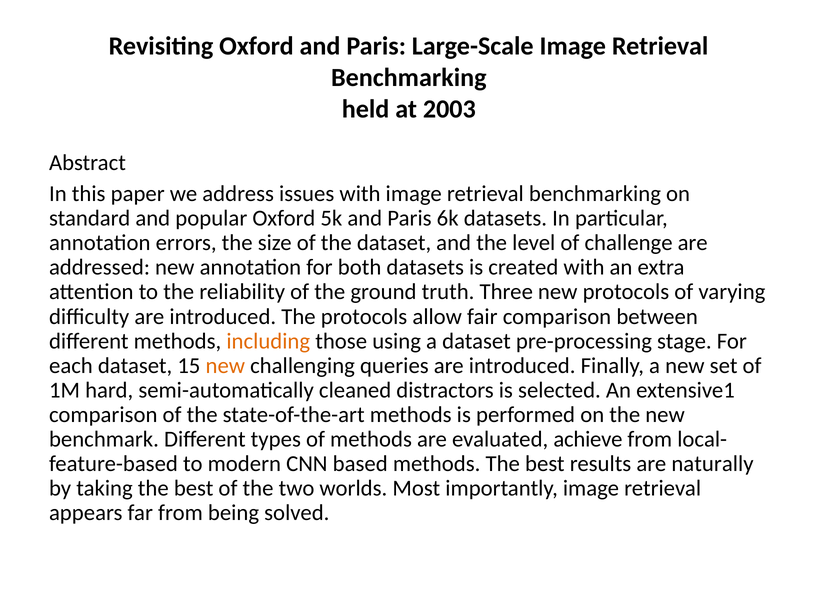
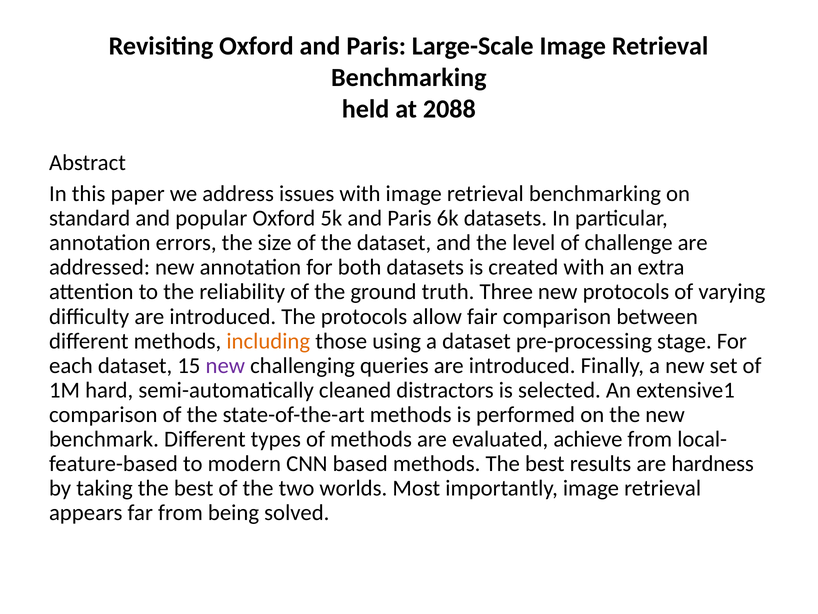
2003: 2003 -> 2088 (449, 109)
new colour: orange -> purple (225, 365)
naturally: naturally -> hardness (713, 463)
